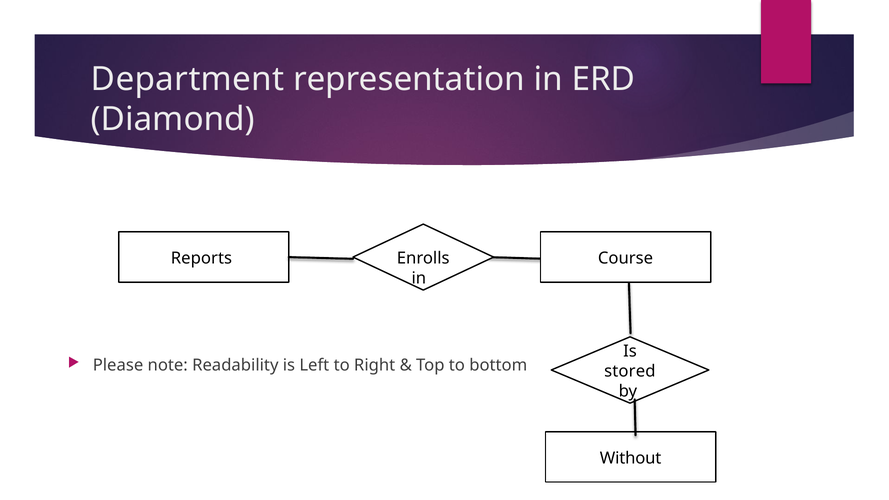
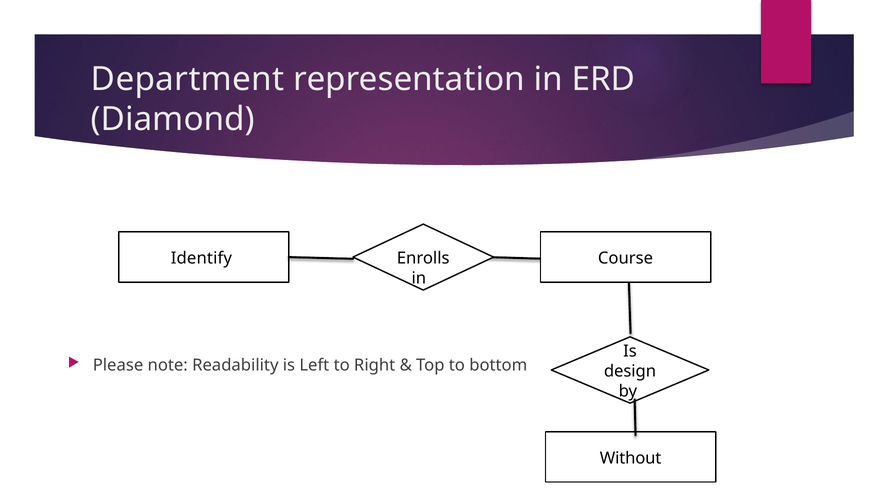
Reports: Reports -> Identify (201, 258)
stored: stored -> design (630, 371)
